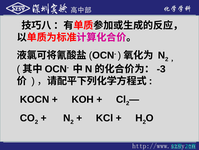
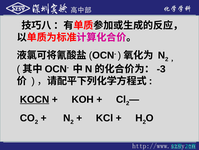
KOCN underline: none -> present (35, 99)
